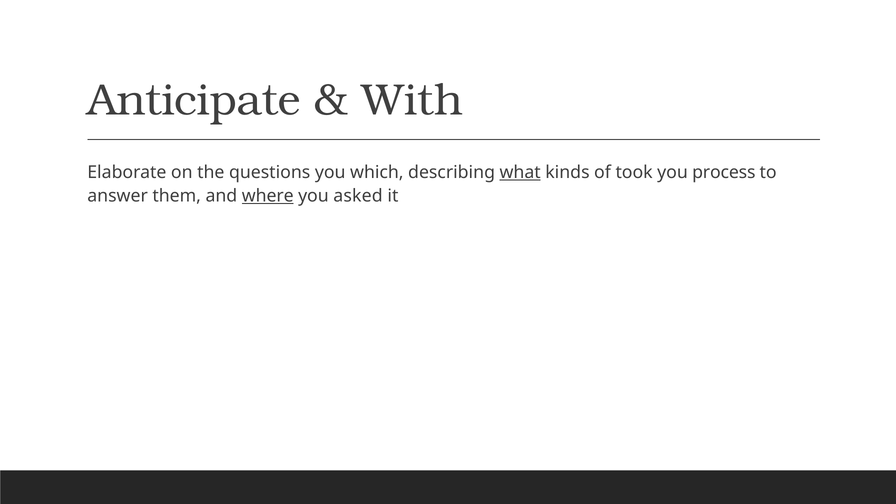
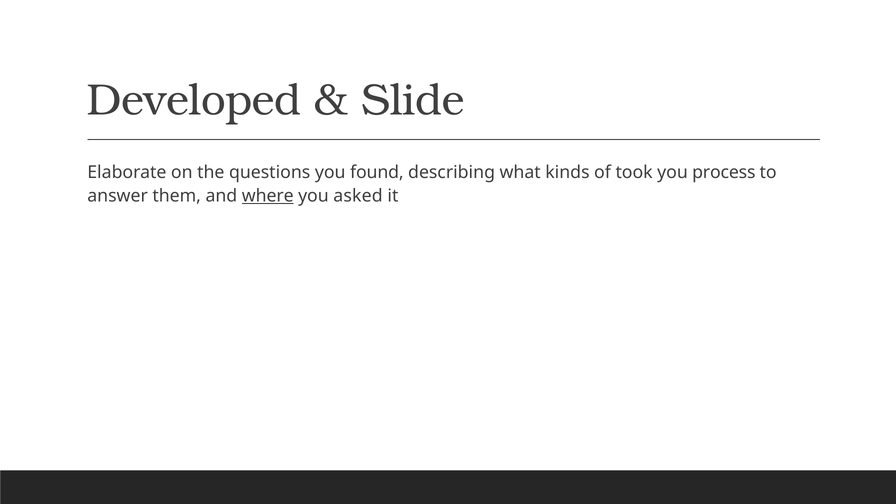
Anticipate: Anticipate -> Developed (194, 100)
With: With -> Slide (413, 100)
which: which -> found (377, 172)
what underline: present -> none (520, 172)
